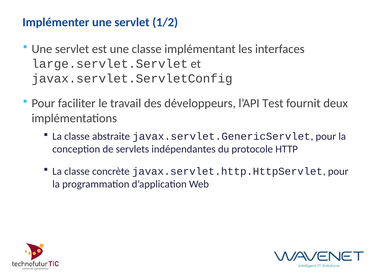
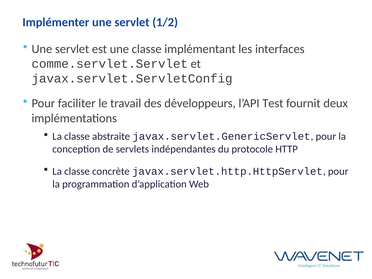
large.servlet.Servlet: large.servlet.Servlet -> comme.servlet.Servlet (110, 64)
